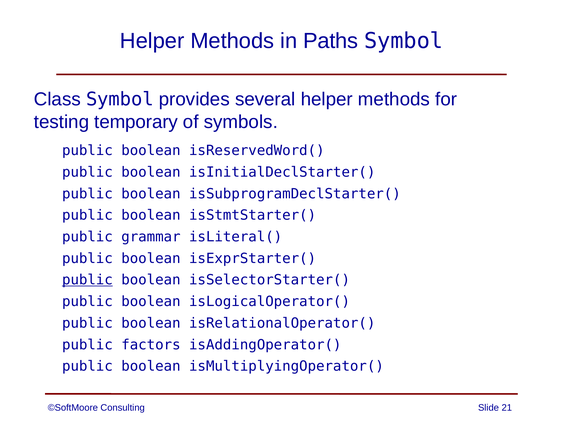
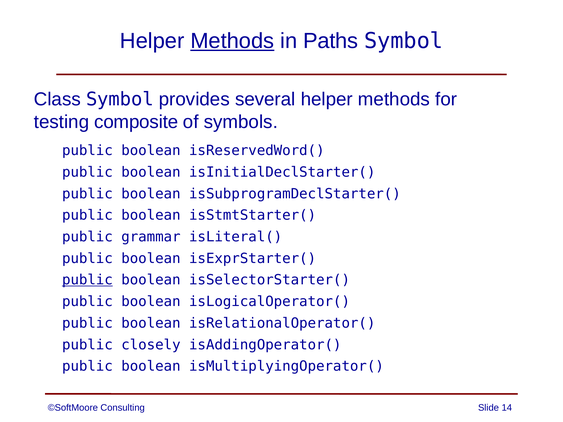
Methods underline: none -> present (232, 41)
temporary: temporary -> composite (136, 122)
factors: factors -> closely (151, 345)
21: 21 -> 14 (507, 408)
